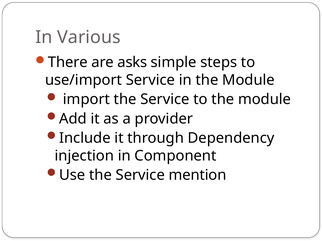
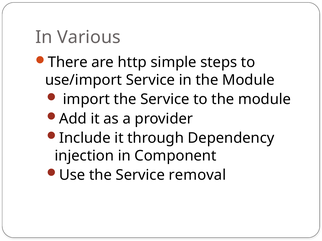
asks: asks -> http (132, 62)
mention: mention -> removal (197, 175)
